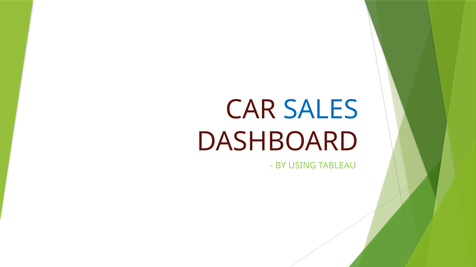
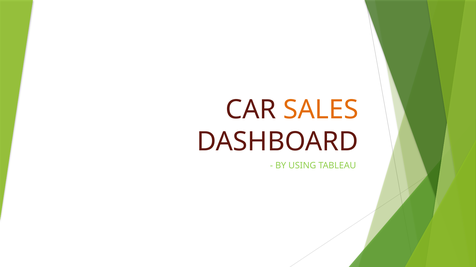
SALES colour: blue -> orange (321, 110)
